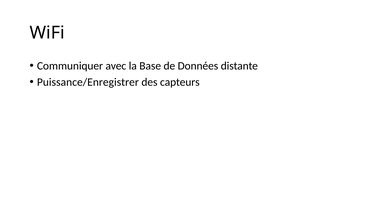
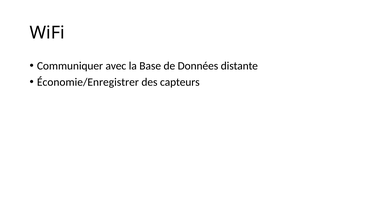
Puissance/Enregistrer: Puissance/Enregistrer -> Économie/Enregistrer (88, 82)
